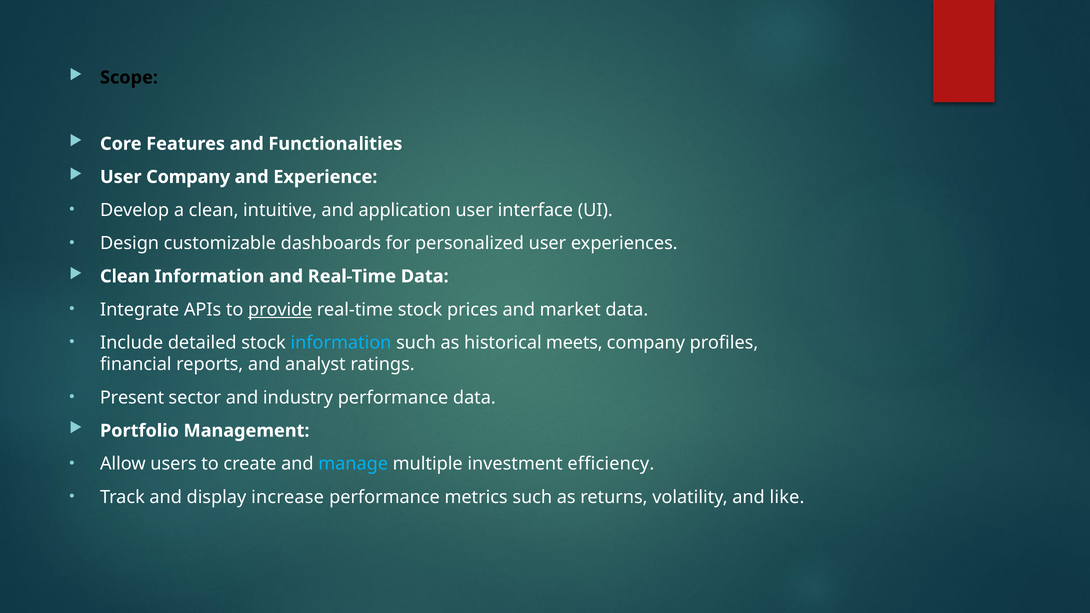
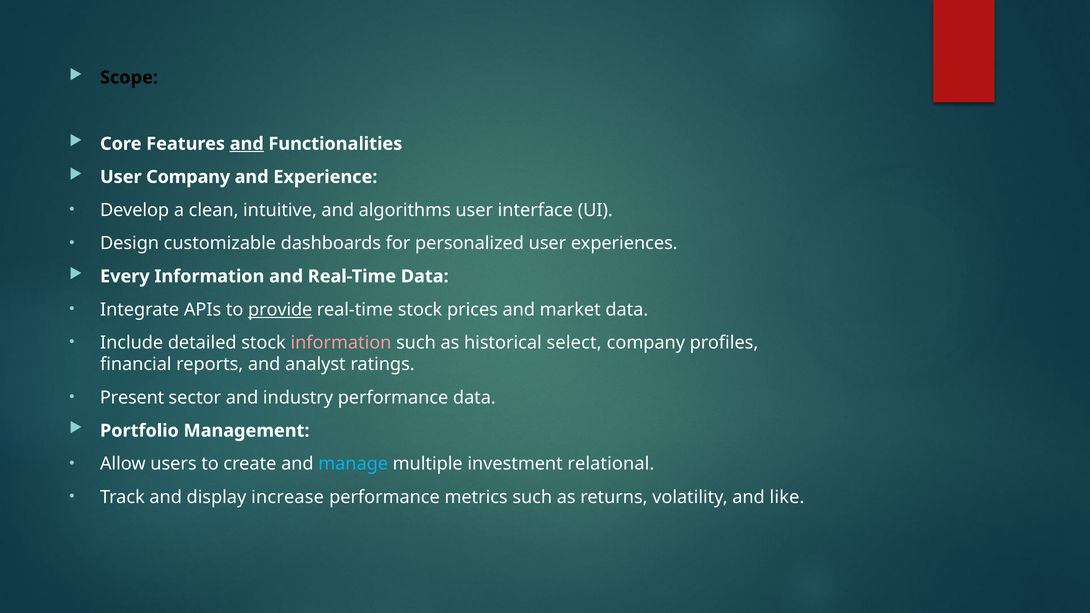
and underline: none -> present (247, 144)
application: application -> algorithms (405, 210)
Clean: Clean -> Every (125, 276)
information colour: light blue -> pink (341, 343)
meets: meets -> select (574, 343)
efficiency: efficiency -> relational (611, 464)
